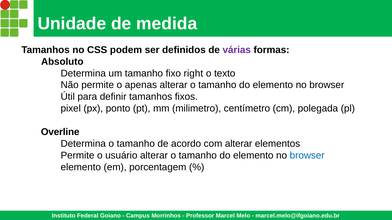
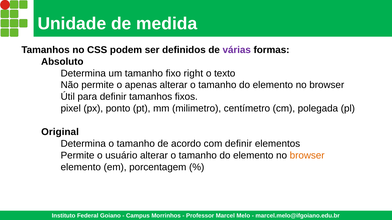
Overline: Overline -> Original (60, 132)
com alterar: alterar -> definir (239, 144)
browser colour: blue -> orange (307, 156)
